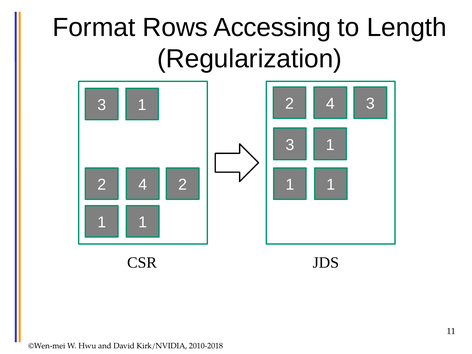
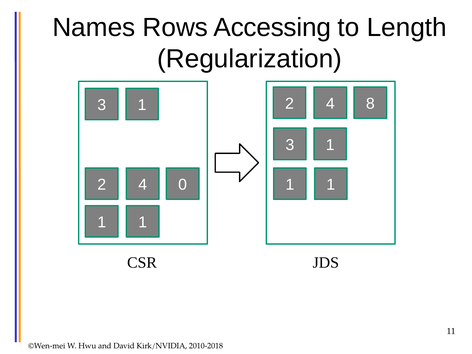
Format: Format -> Names (94, 27)
4 3: 3 -> 8 (370, 104)
4 2: 2 -> 0 (183, 185)
